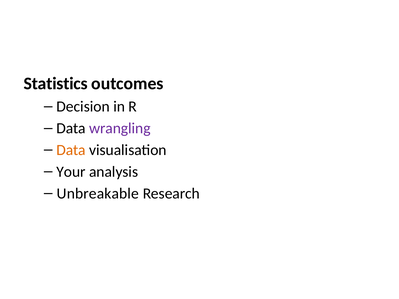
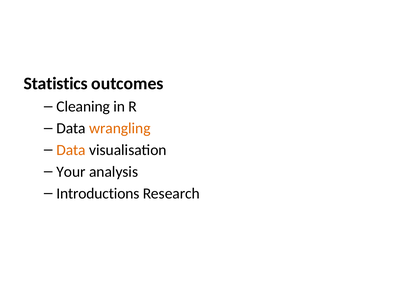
Decision: Decision -> Cleaning (83, 107)
wrangling colour: purple -> orange (120, 128)
Unbreakable: Unbreakable -> Introductions (98, 194)
